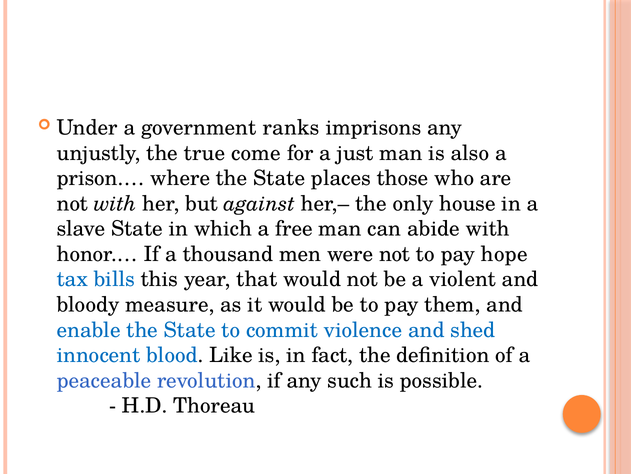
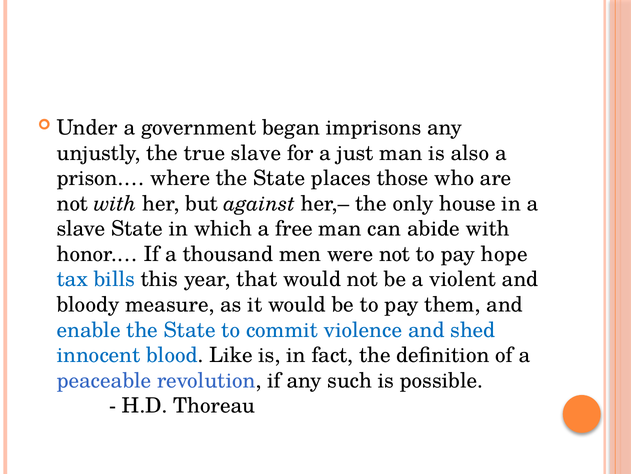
ranks: ranks -> began (291, 128)
true come: come -> slave (256, 153)
